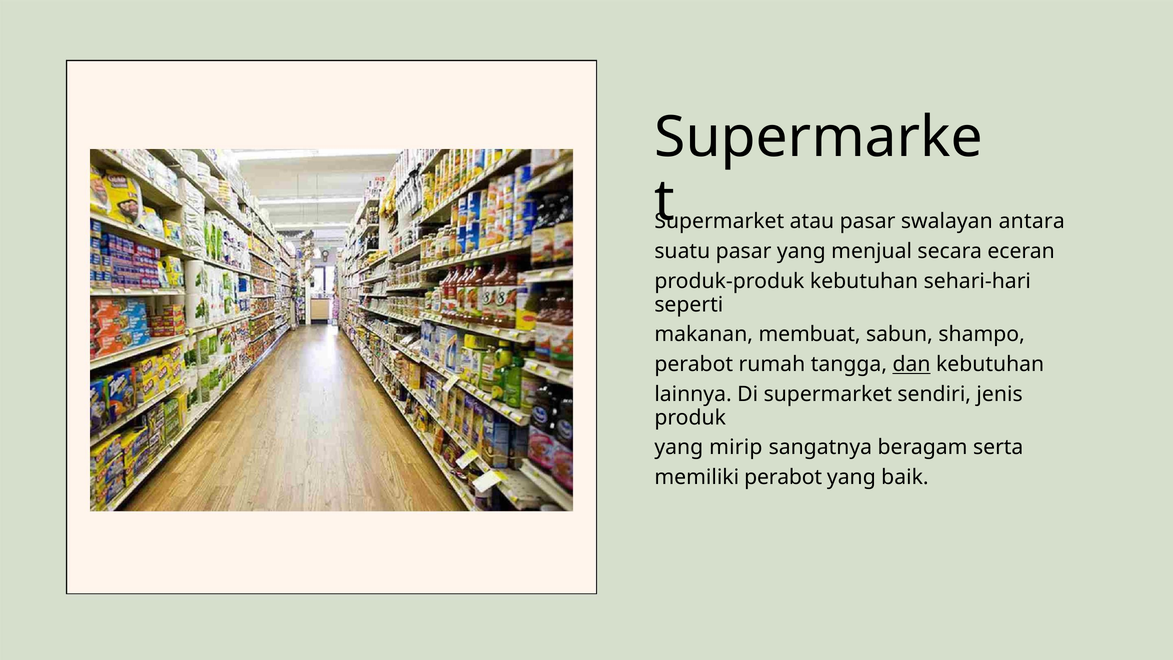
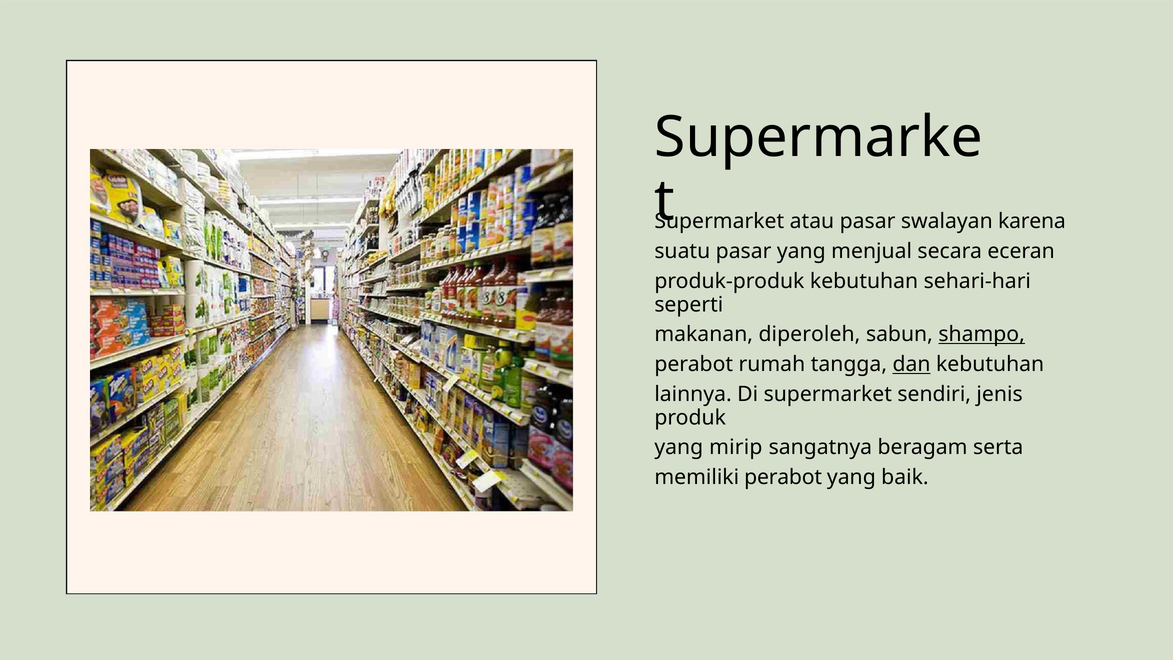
antara: antara -> karena (1032, 221)
membuat: membuat -> diperoleh (809, 334)
shampo underline: none -> present (982, 334)
